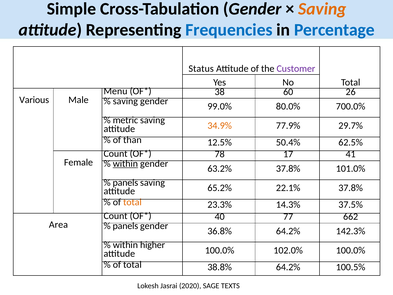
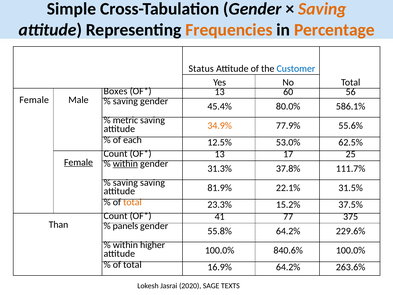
Frequencies colour: blue -> orange (229, 30)
Percentage colour: blue -> orange (334, 30)
Customer colour: purple -> blue (296, 69)
Menu: Menu -> Boxes (116, 91)
38: 38 -> 13 (220, 92)
26: 26 -> 56 (351, 92)
Various: Various -> Female (34, 100)
99.0%: 99.0% -> 45.4% (220, 106)
700.0%: 700.0% -> 586.1% (351, 106)
29.7%: 29.7% -> 55.6% (351, 125)
than: than -> each (132, 140)
50.4%: 50.4% -> 53.0% (288, 142)
78: 78 -> 13 (220, 154)
41: 41 -> 25 (351, 154)
Female underline: none -> present (78, 162)
63.2%: 63.2% -> 31.3% (220, 169)
101.0%: 101.0% -> 111.7% (351, 169)
panels: panels -> saving (125, 182)
65.2%: 65.2% -> 81.9% (220, 188)
22.1% 37.8%: 37.8% -> 31.5% (351, 188)
14.3%: 14.3% -> 15.2% (288, 205)
40: 40 -> 41 (220, 216)
662: 662 -> 375 (351, 216)
Area: Area -> Than (59, 225)
36.8%: 36.8% -> 55.8% (220, 231)
142.3%: 142.3% -> 229.6% (351, 231)
102.0%: 102.0% -> 840.6% (288, 250)
38.8%: 38.8% -> 16.9% (220, 267)
100.5%: 100.5% -> 263.6% (351, 267)
